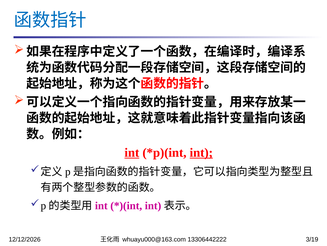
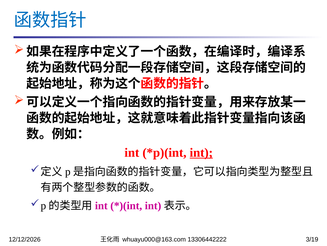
int underline: present -> none (132, 152)
